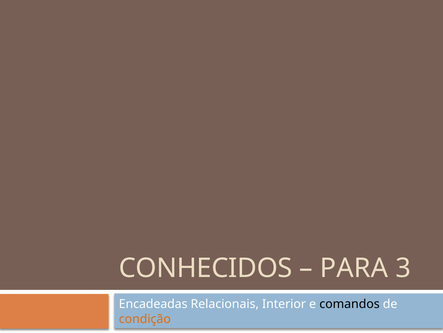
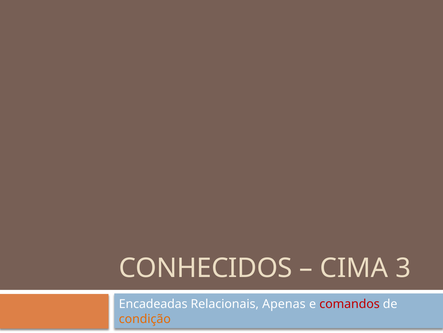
PARA: PARA -> CIMA (354, 268)
Interior: Interior -> Apenas (284, 304)
comandos colour: black -> red (350, 304)
